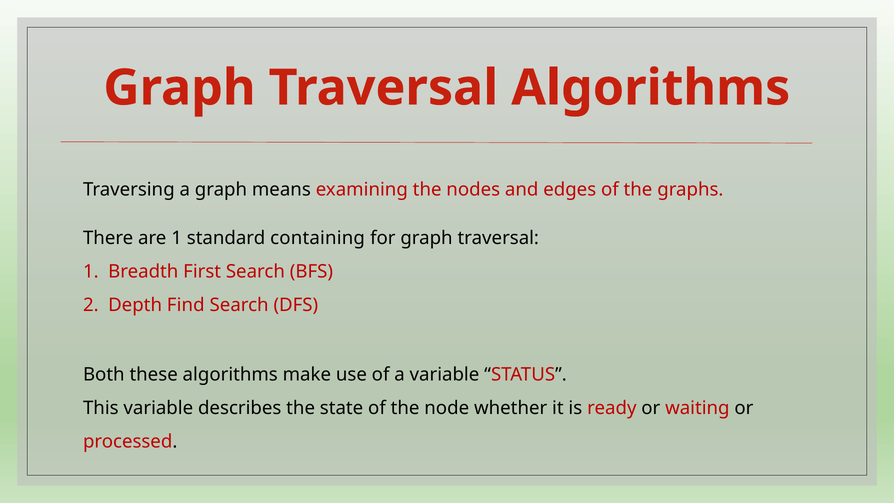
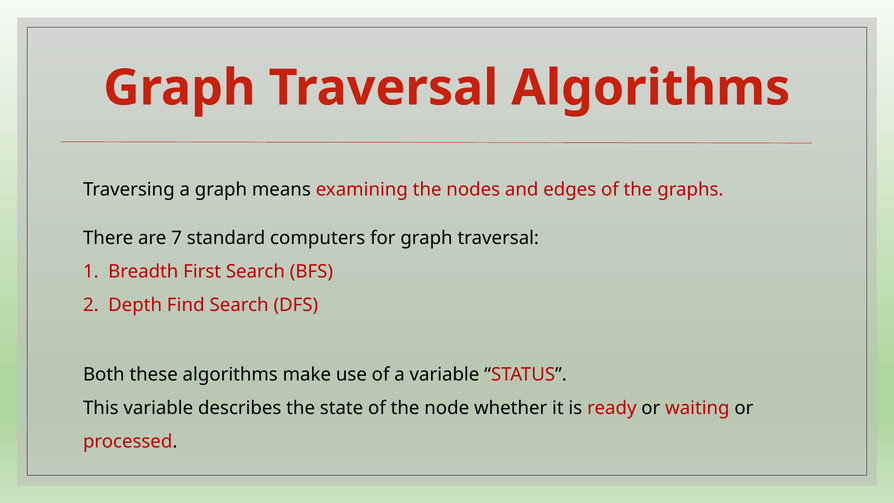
are 1: 1 -> 7 (177, 238)
containing: containing -> computers (318, 238)
